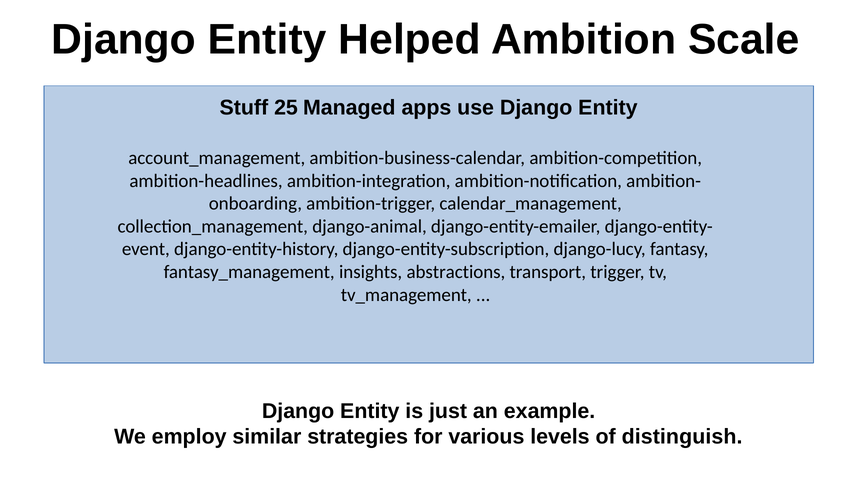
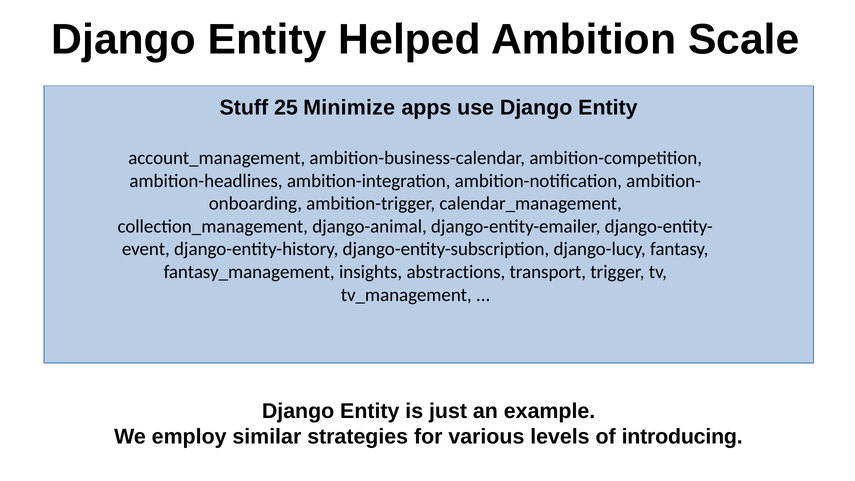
Managed: Managed -> Minimize (349, 108)
distinguish: distinguish -> introducing (682, 437)
